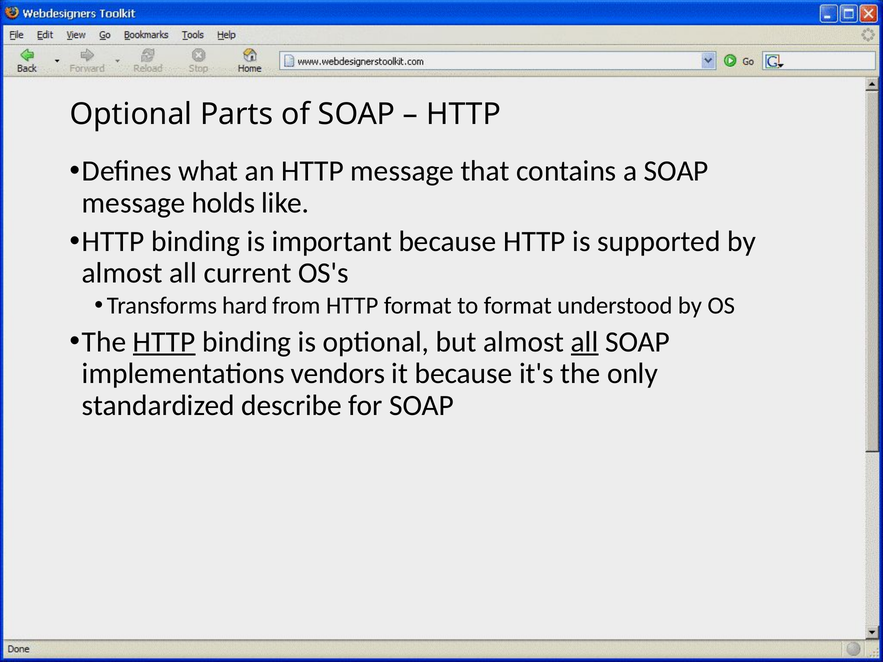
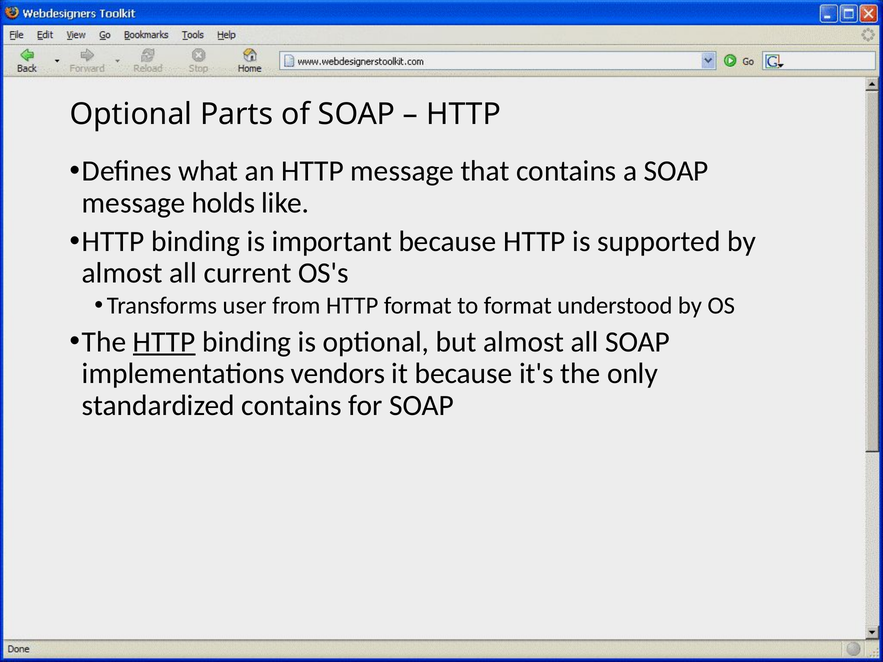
hard: hard -> user (245, 306)
all underline: present -> none (585, 342)
standardized describe: describe -> contains (292, 406)
